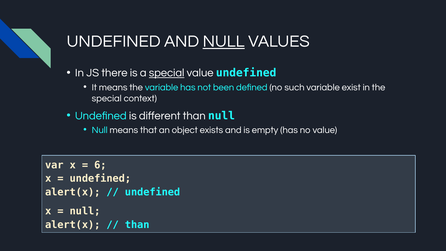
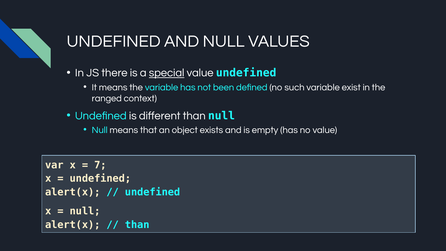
NULL underline: present -> none (224, 41)
special: special -> ranged (107, 99)
6: 6 -> 7 (100, 165)
